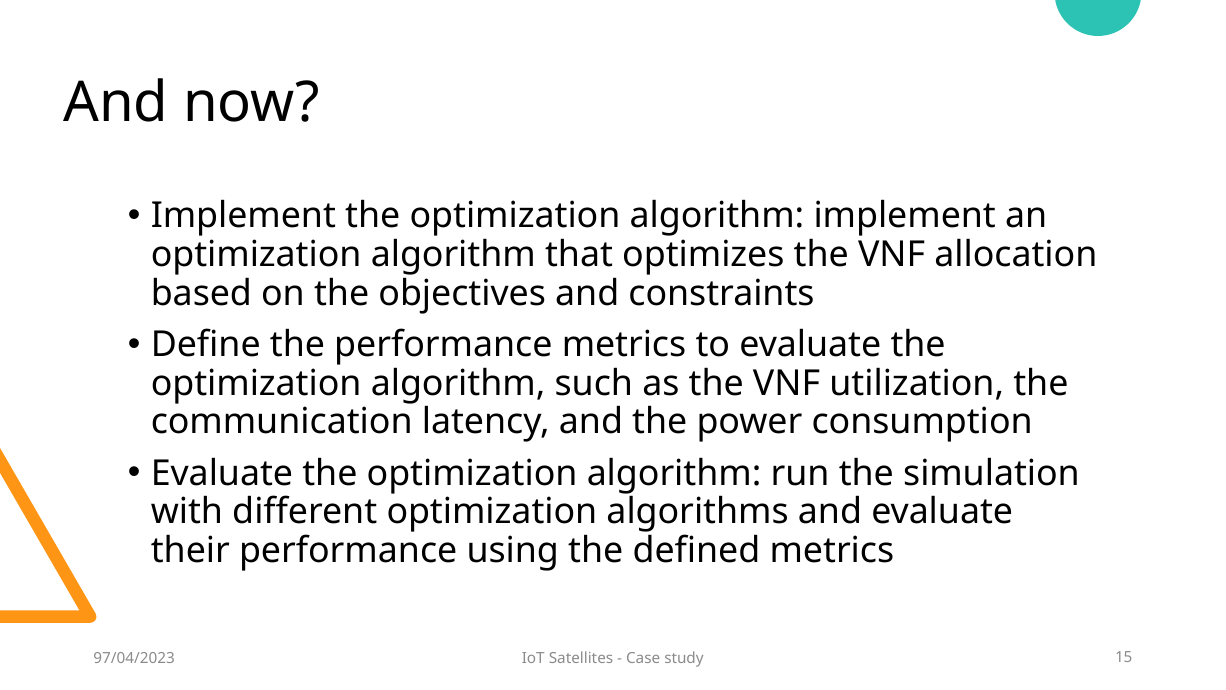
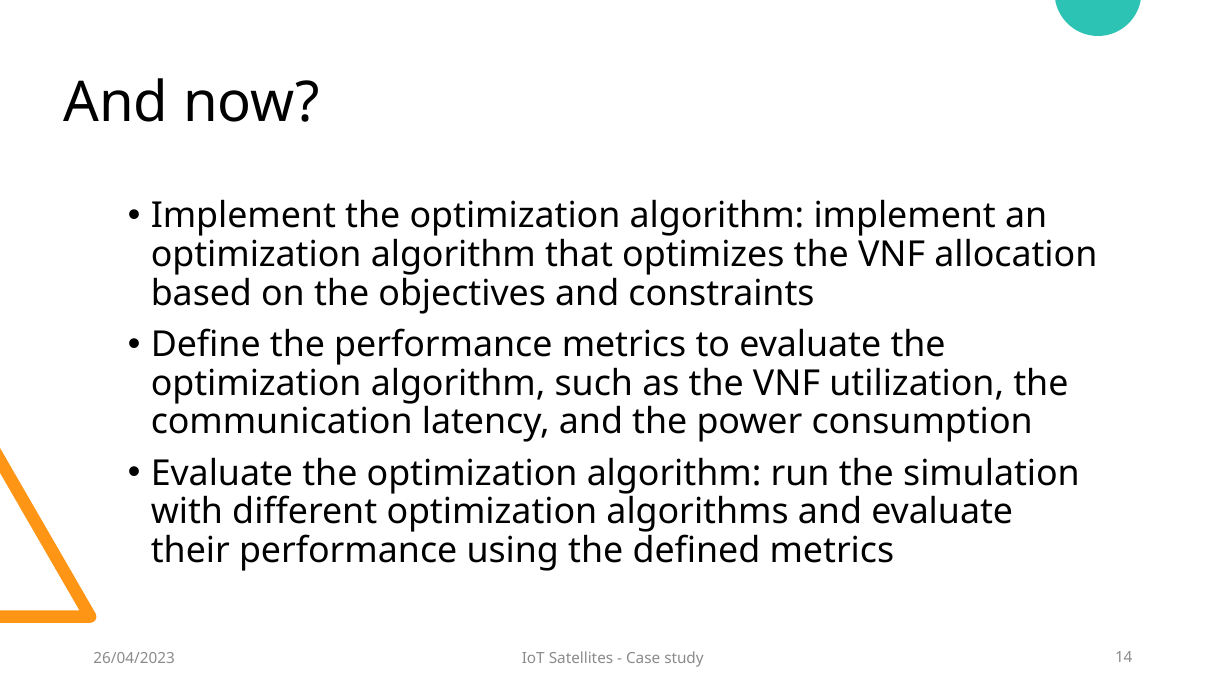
97/04/2023: 97/04/2023 -> 26/04/2023 (134, 659)
15: 15 -> 14 (1124, 657)
